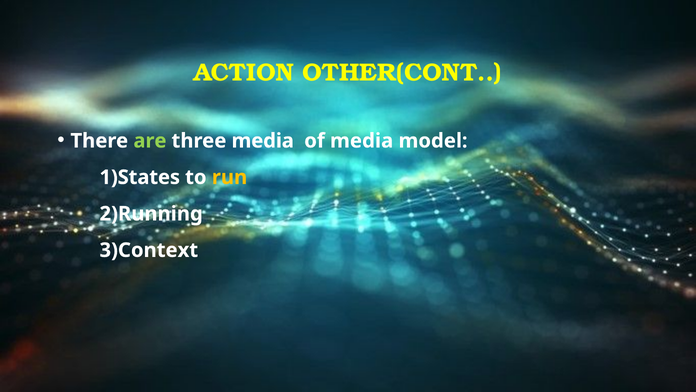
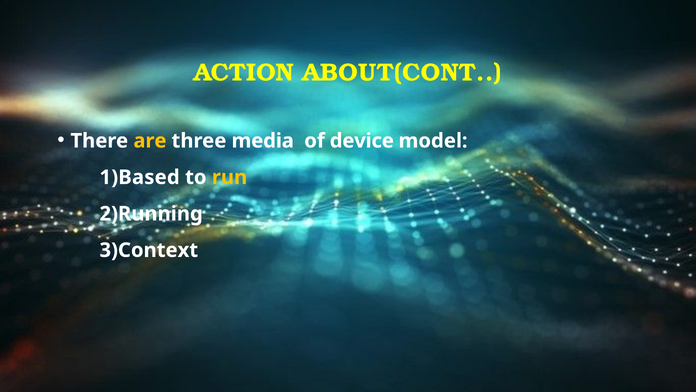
OTHER(CONT: OTHER(CONT -> ABOUT(CONT (402, 72)
are colour: light green -> yellow (150, 141)
of media: media -> device (362, 141)
1)States: 1)States -> 1)Based (140, 177)
